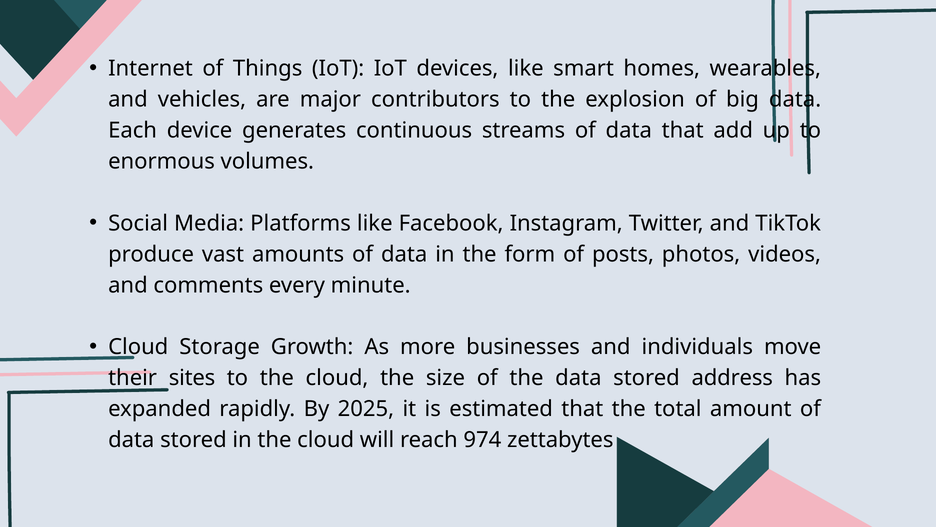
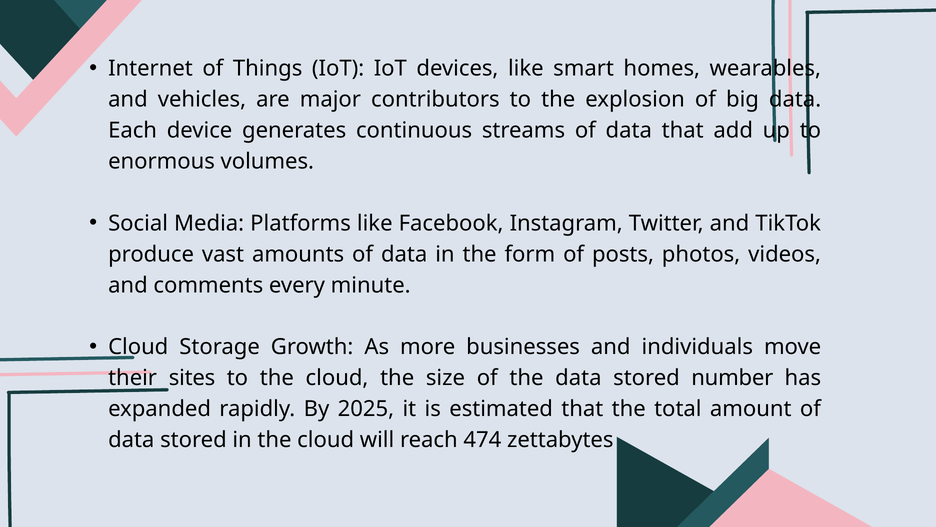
address: address -> number (732, 378)
974: 974 -> 474 (482, 440)
